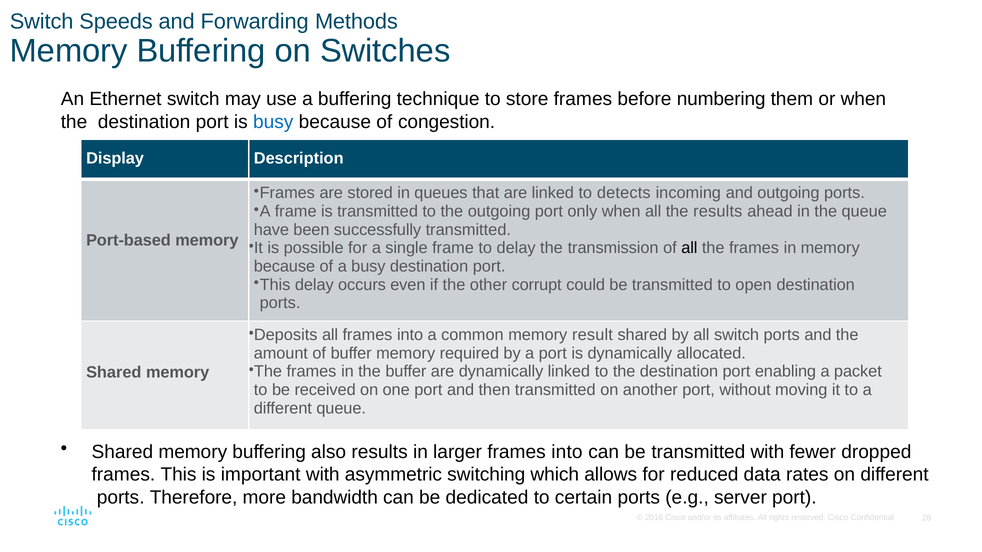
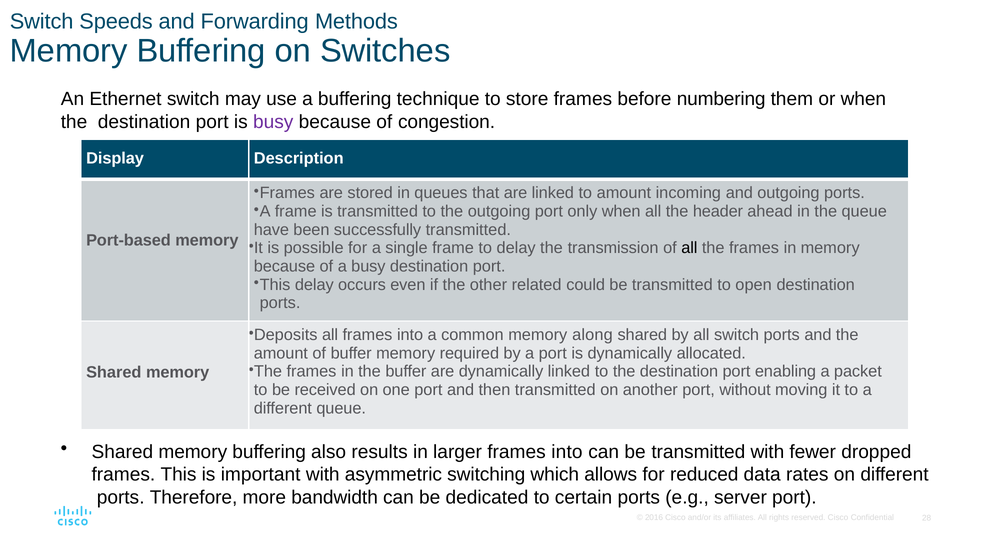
busy colour: blue -> purple (273, 122)
to detects: detects -> amount (624, 193)
the results: results -> header (718, 212)
corrupt: corrupt -> related (537, 285)
result: result -> along (593, 335)
